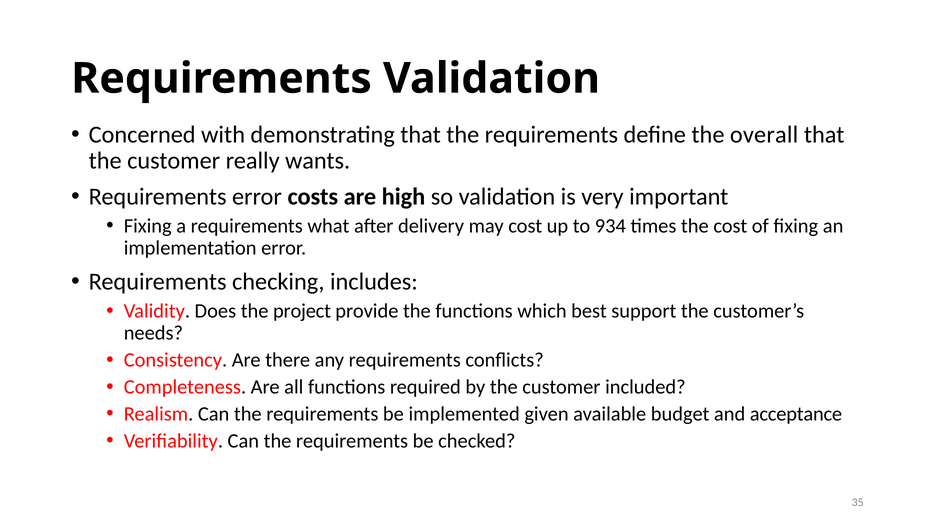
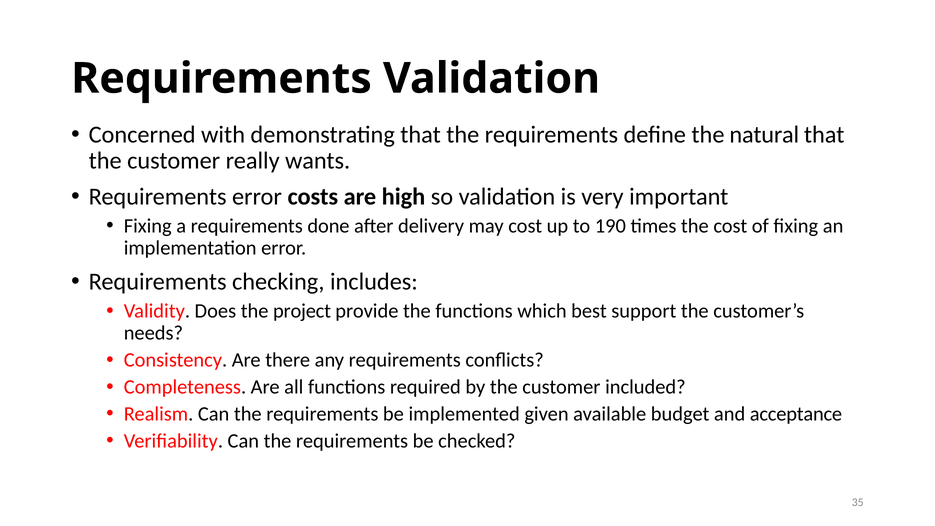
overall: overall -> natural (764, 135)
what: what -> done (329, 226)
934: 934 -> 190 (610, 226)
